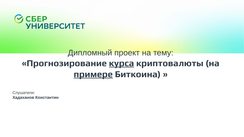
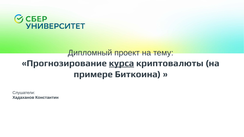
примере underline: present -> none (93, 74)
